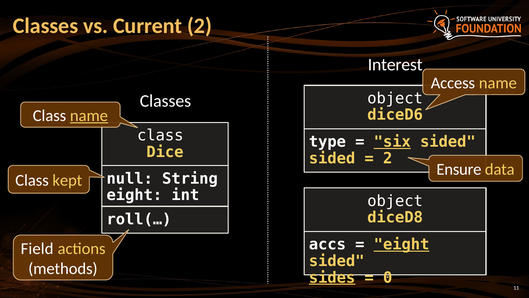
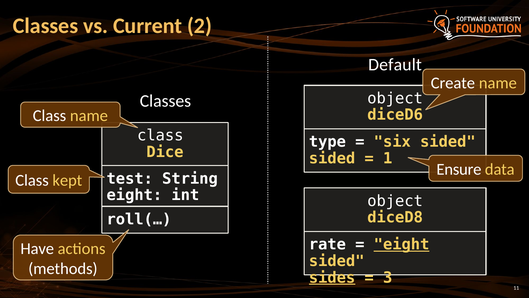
Interest: Interest -> Default (395, 64)
Access: Access -> Create (453, 83)
name underline: present -> none (89, 116)
six underline: present -> none (392, 142)
2: 2 -> 1 (388, 158)
null: null -> test (130, 178)
accs: accs -> rate (327, 244)
Field: Field -> Have (37, 248)
0: 0 -> 3 (388, 277)
